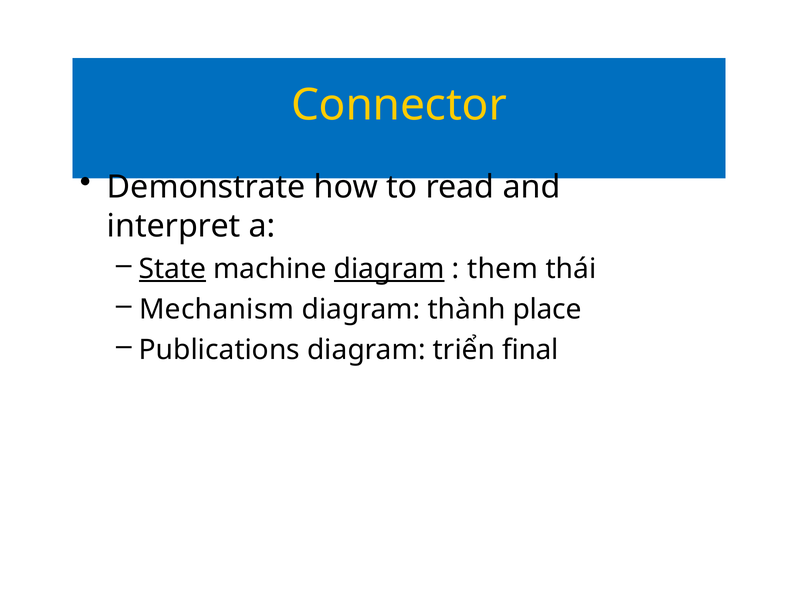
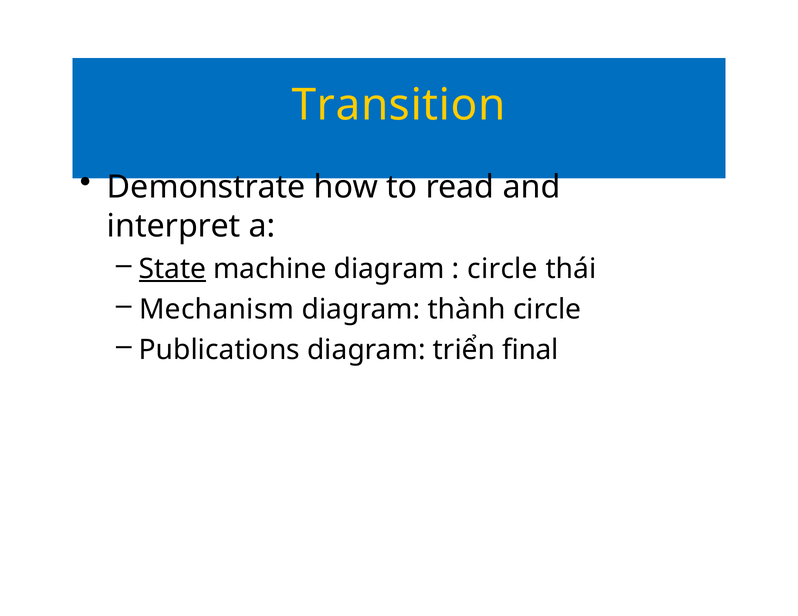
Connector: Connector -> Transition (399, 105)
diagram underline: present -> none (389, 269)
them: them -> circle (503, 269)
thành place: place -> circle (547, 310)
